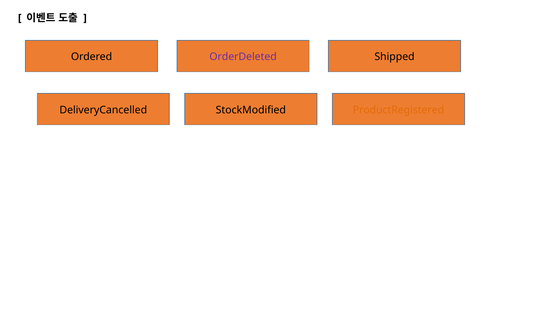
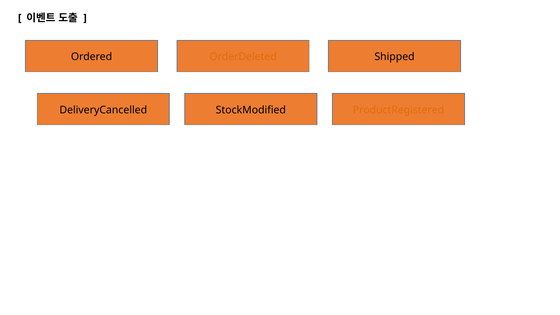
OrderDeleted colour: purple -> orange (243, 57)
